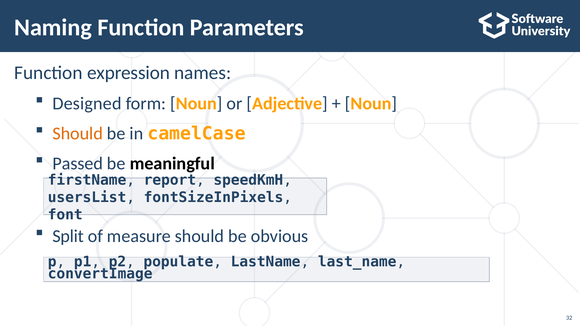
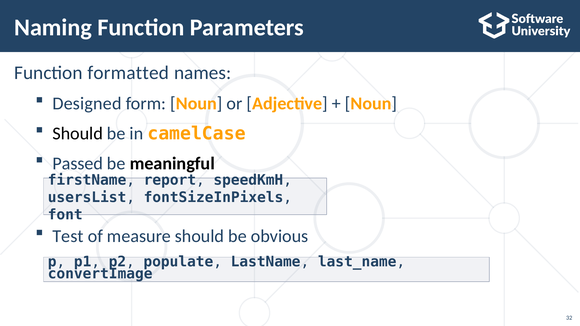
expression: expression -> formatted (128, 73)
Should colour: orange -> black (78, 134)
Split: Split -> Test (68, 236)
